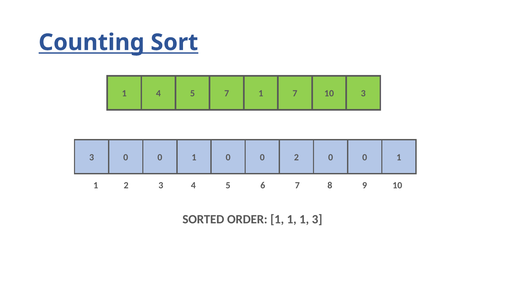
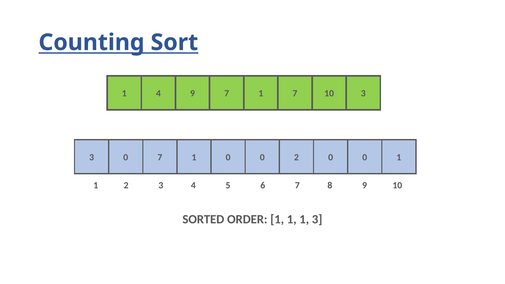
1 4 5: 5 -> 9 (193, 93)
3 0 0: 0 -> 7 (160, 157)
